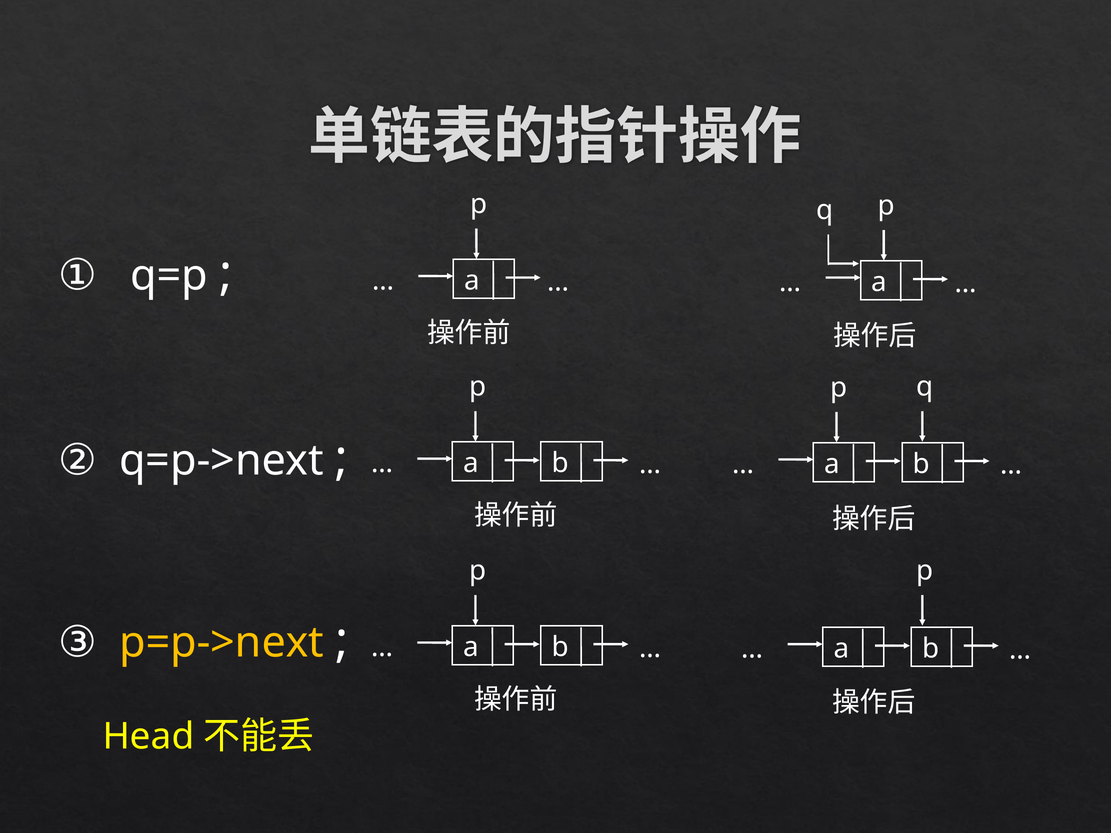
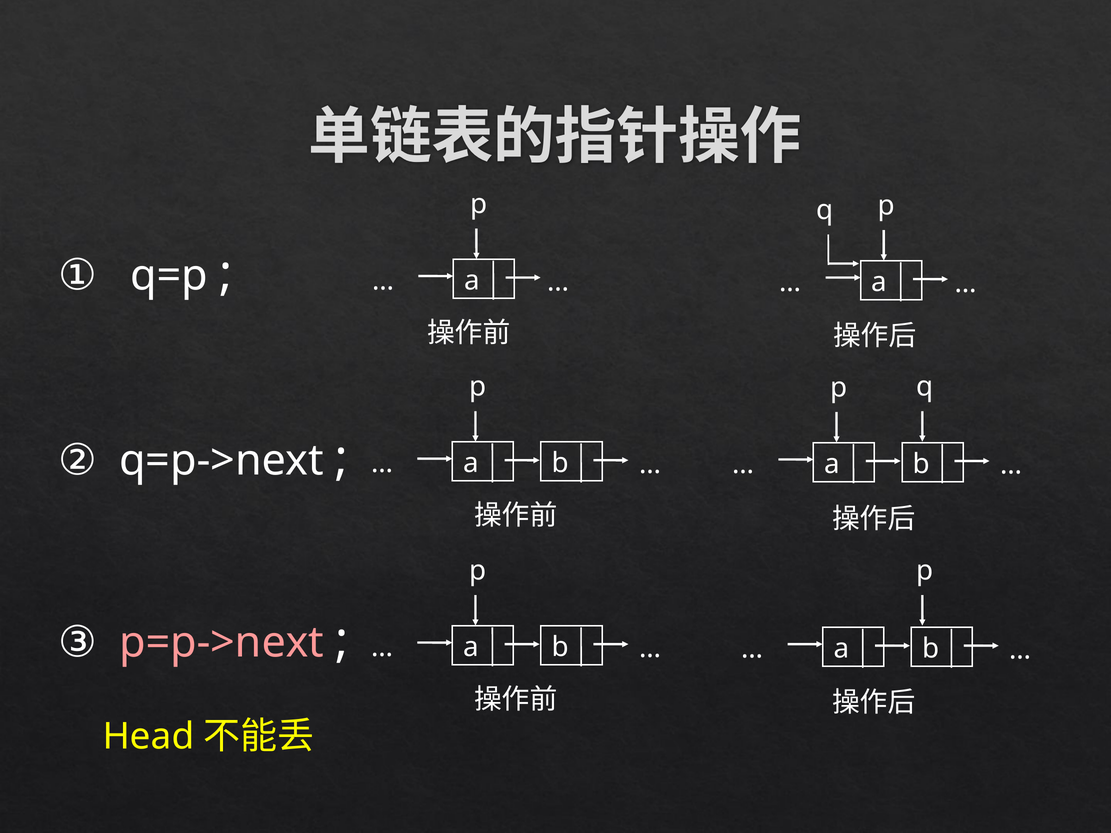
p=p->next colour: yellow -> pink (222, 643)
